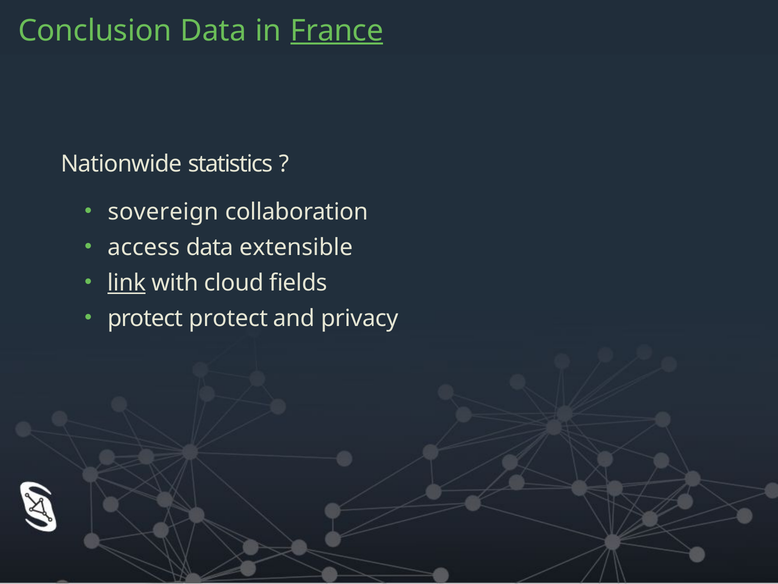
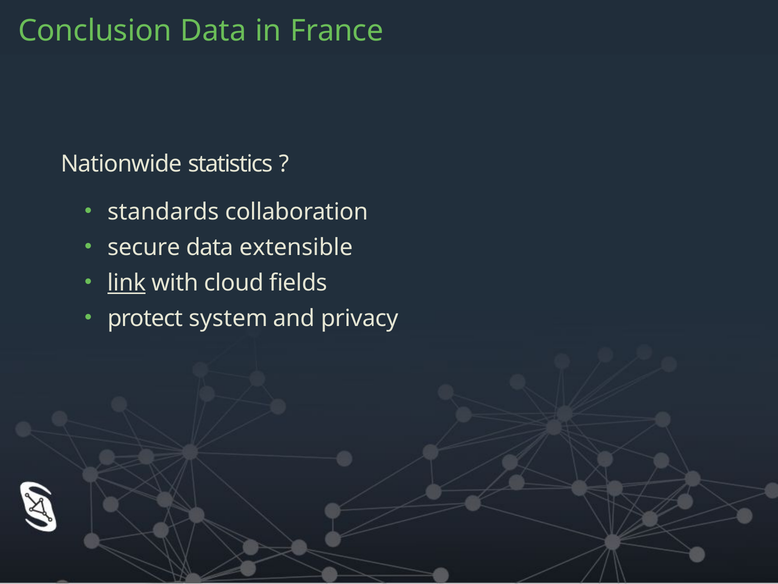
France underline: present -> none (337, 31)
sovereign: sovereign -> standards (163, 212)
access: access -> secure (144, 248)
protect protect: protect -> system (228, 318)
